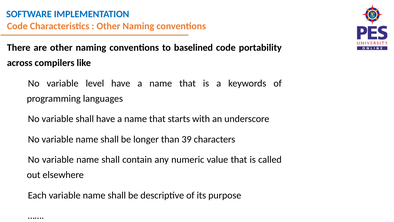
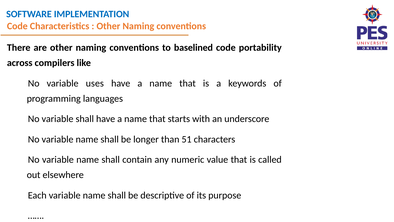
level: level -> uses (95, 83)
39: 39 -> 51 (187, 139)
